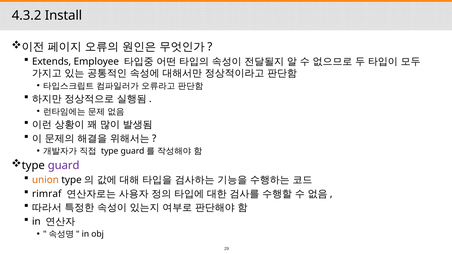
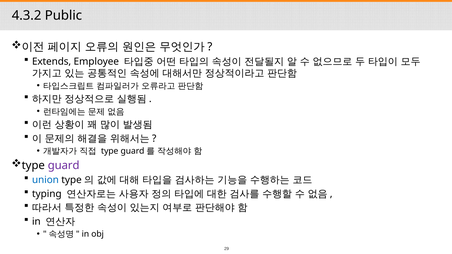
Install: Install -> Public (63, 16)
union colour: orange -> blue (45, 180)
rimraf: rimraf -> typing (47, 194)
